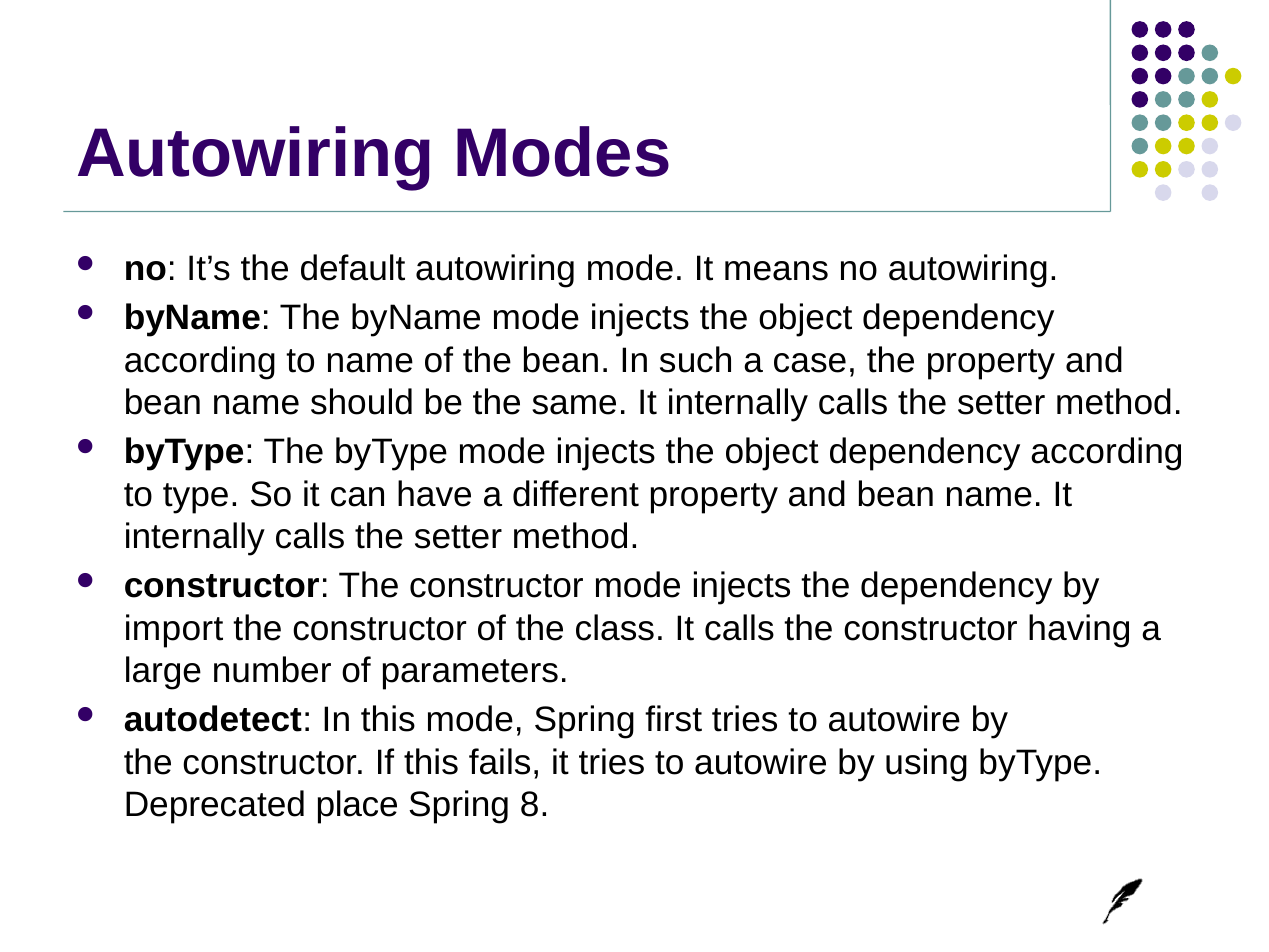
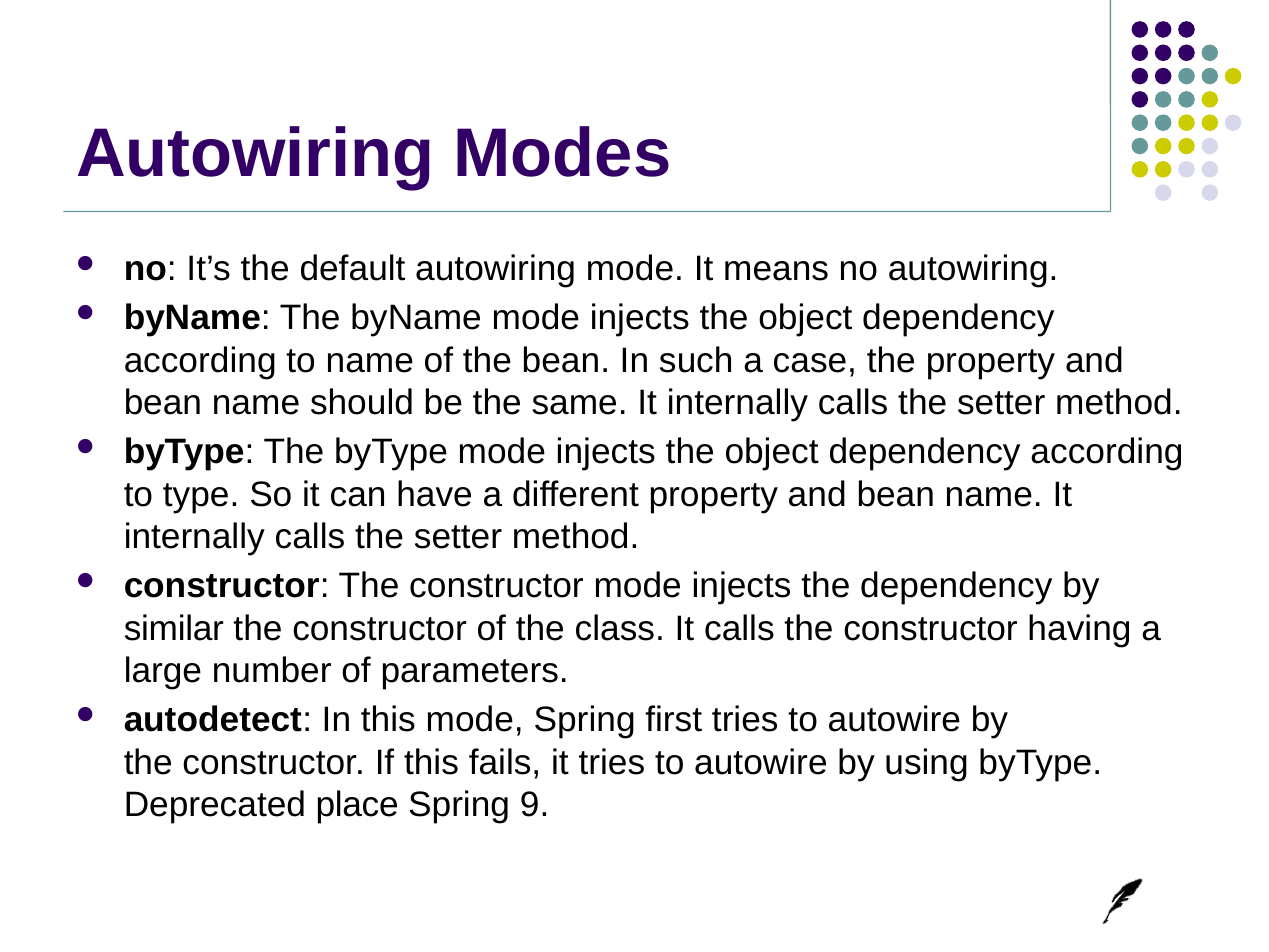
import: import -> similar (174, 628)
8: 8 -> 9 (535, 805)
